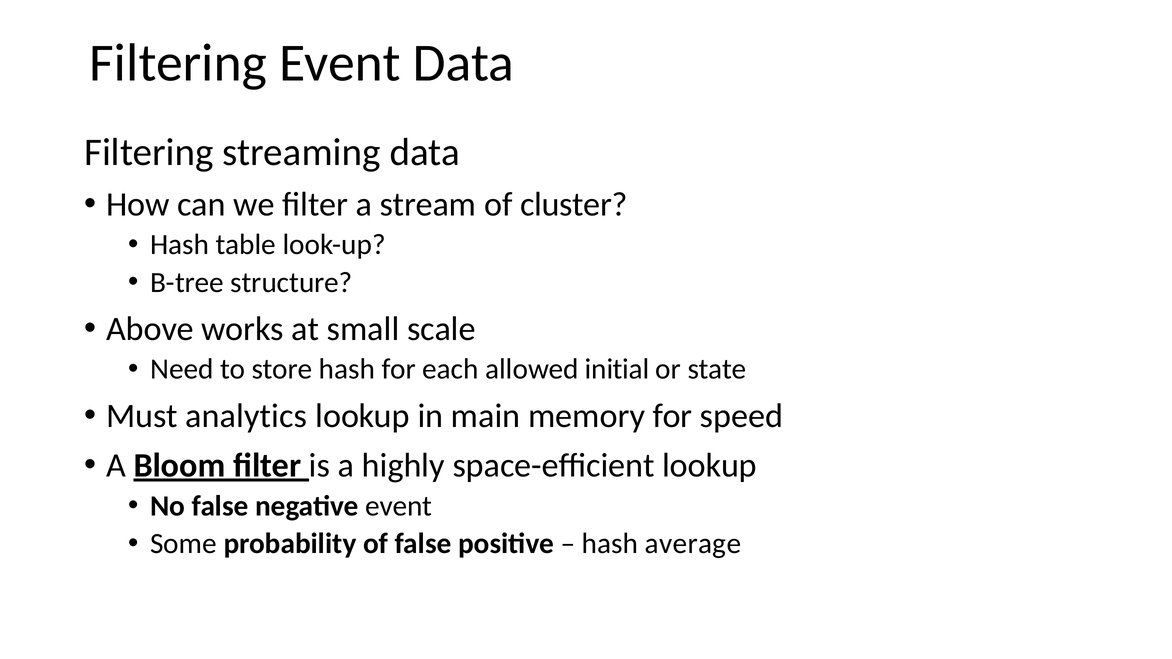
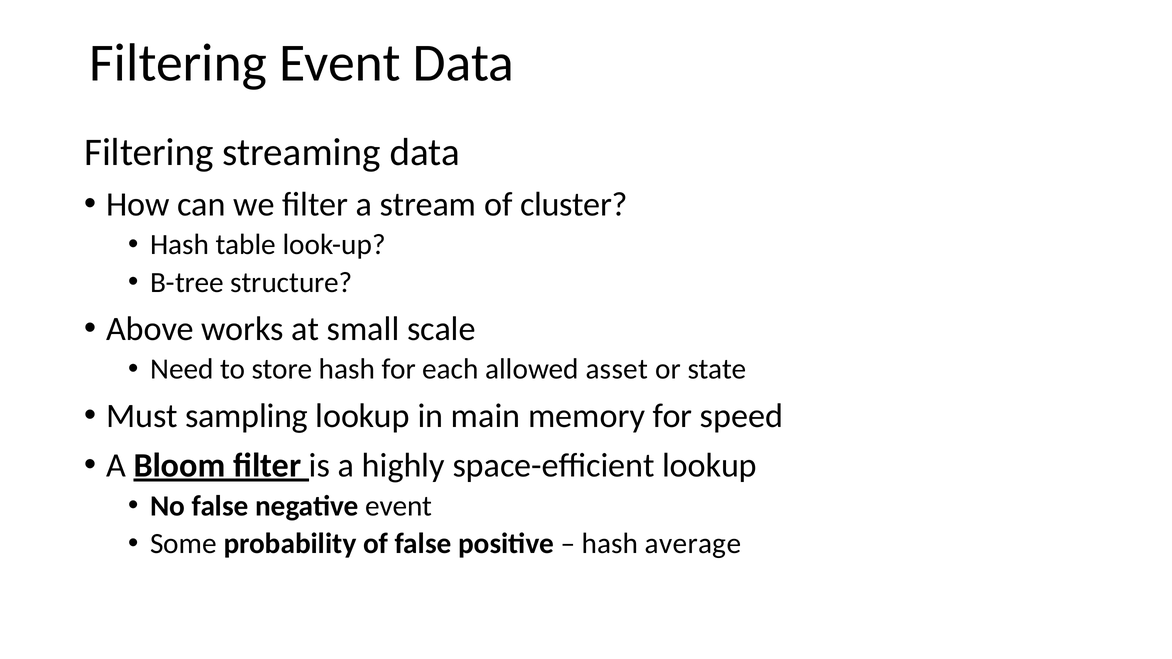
initial: initial -> asset (617, 369)
analytics: analytics -> sampling (247, 416)
